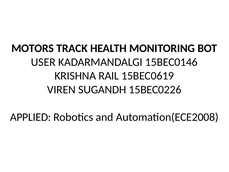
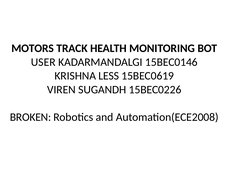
RAIL: RAIL -> LESS (109, 76)
APPLIED: APPLIED -> BROKEN (31, 117)
